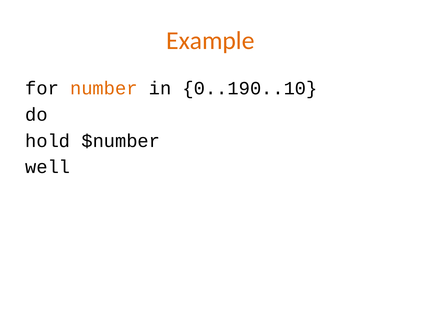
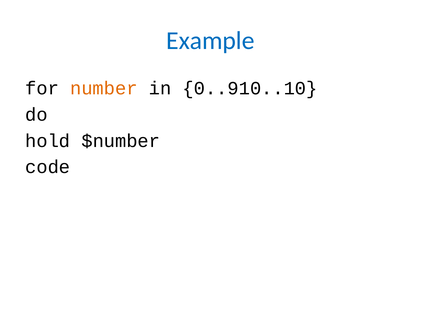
Example colour: orange -> blue (210, 41)
0..190..10: 0..190..10 -> 0..910..10 (250, 88)
well: well -> code (48, 167)
